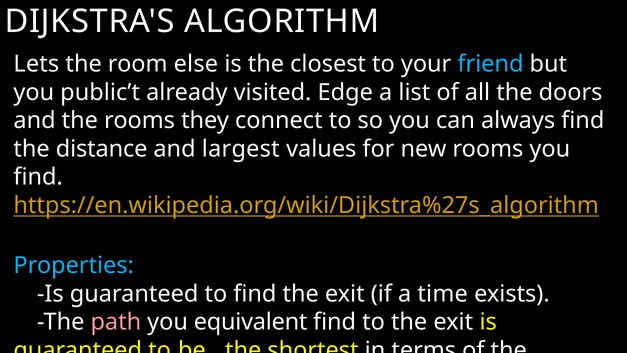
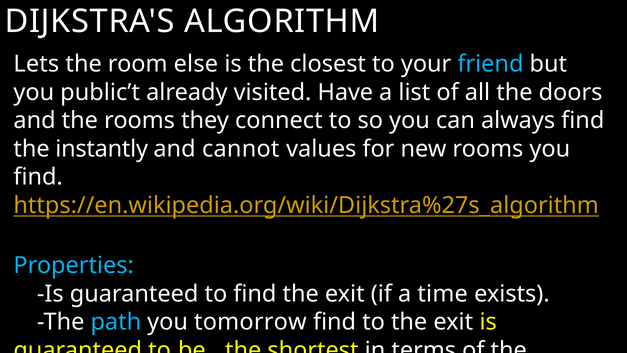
Edge: Edge -> Have (345, 92)
distance: distance -> instantly (102, 149)
largest: largest -> cannot (241, 149)
path colour: pink -> light blue (116, 322)
equivalent: equivalent -> tomorrow (250, 322)
